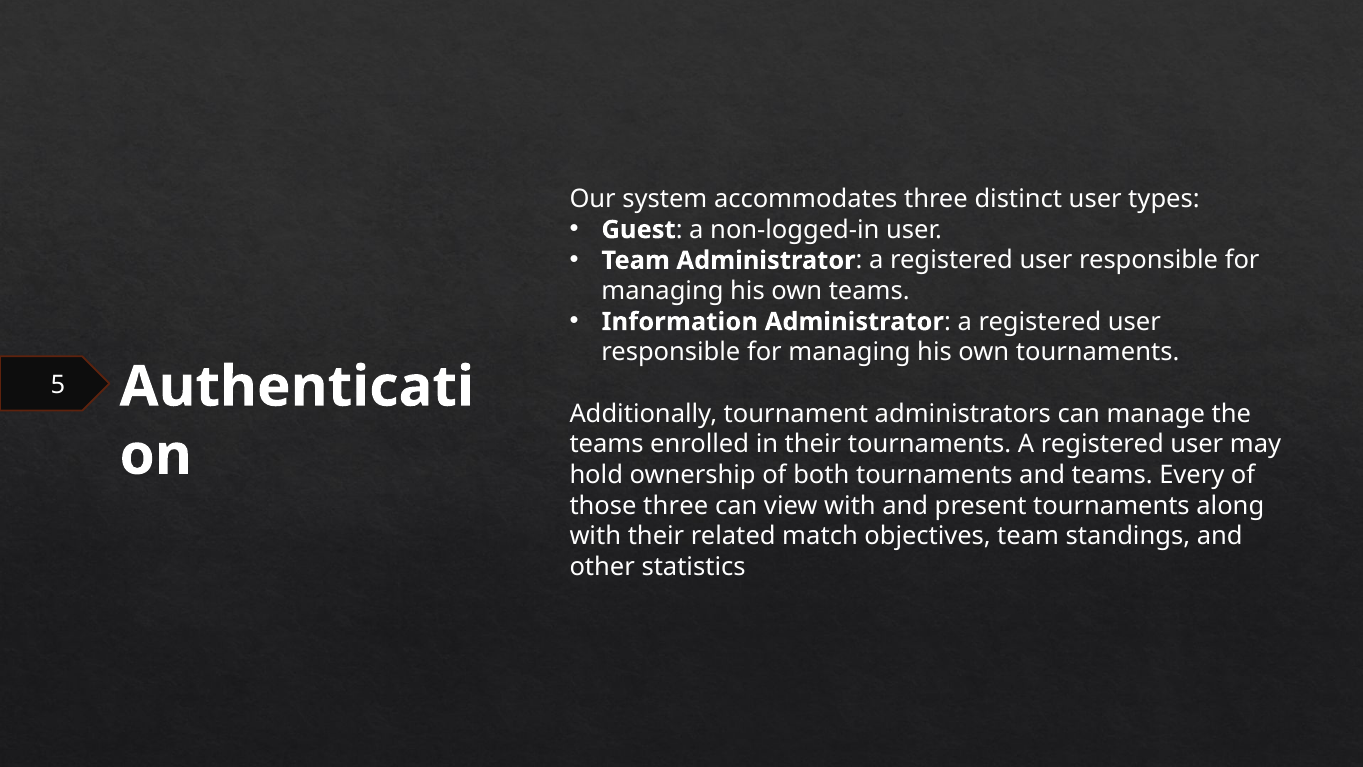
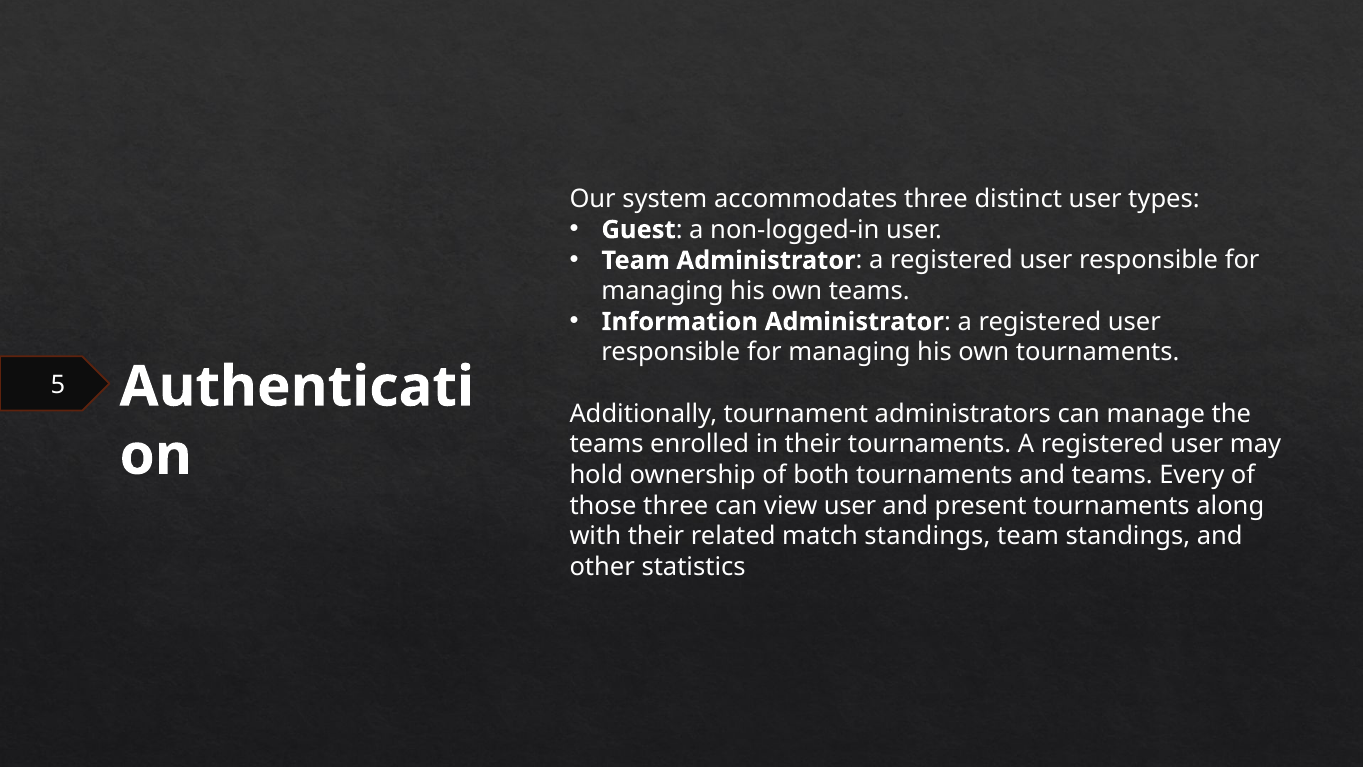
view with: with -> user (850, 506)
match objectives: objectives -> standings (927, 536)
